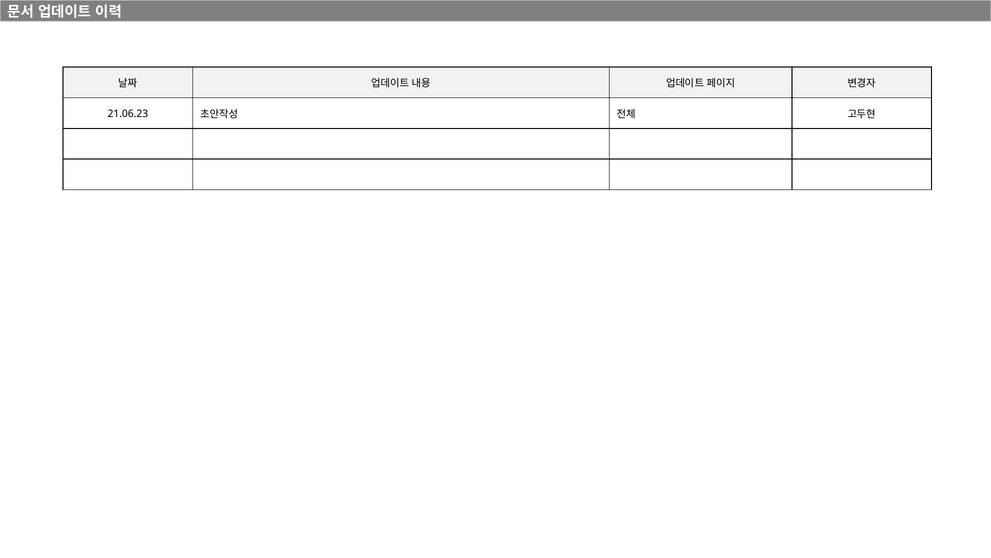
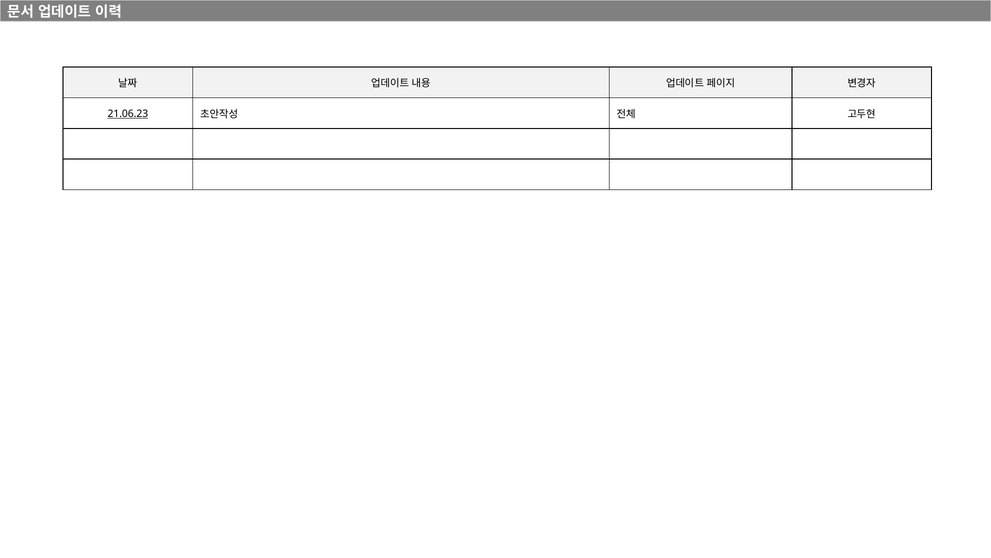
21.06.23 underline: none -> present (128, 114)
